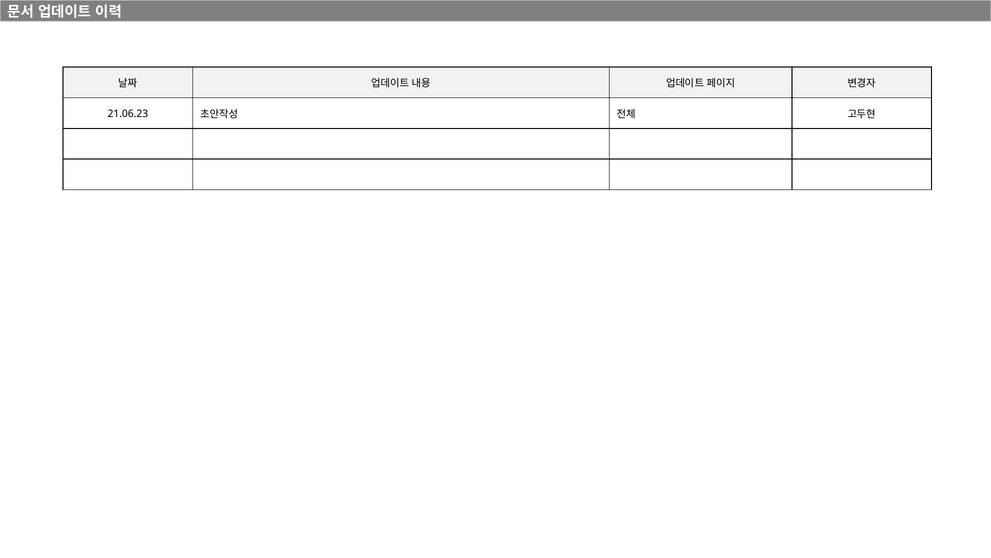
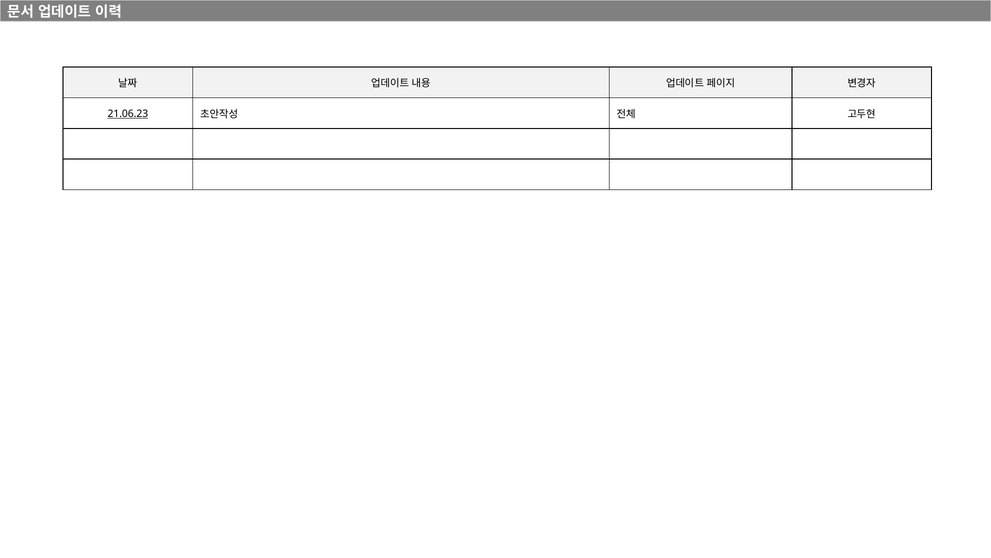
21.06.23 underline: none -> present (128, 114)
